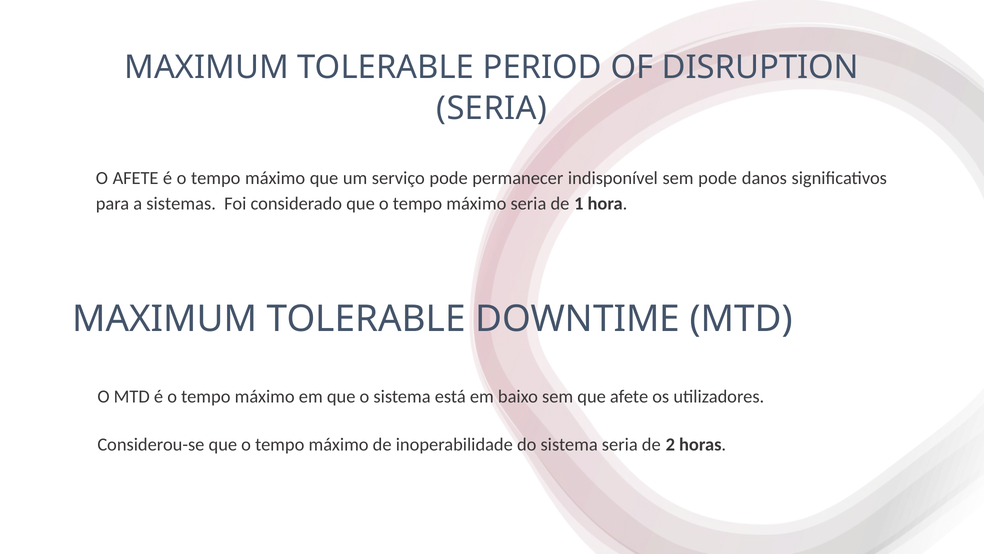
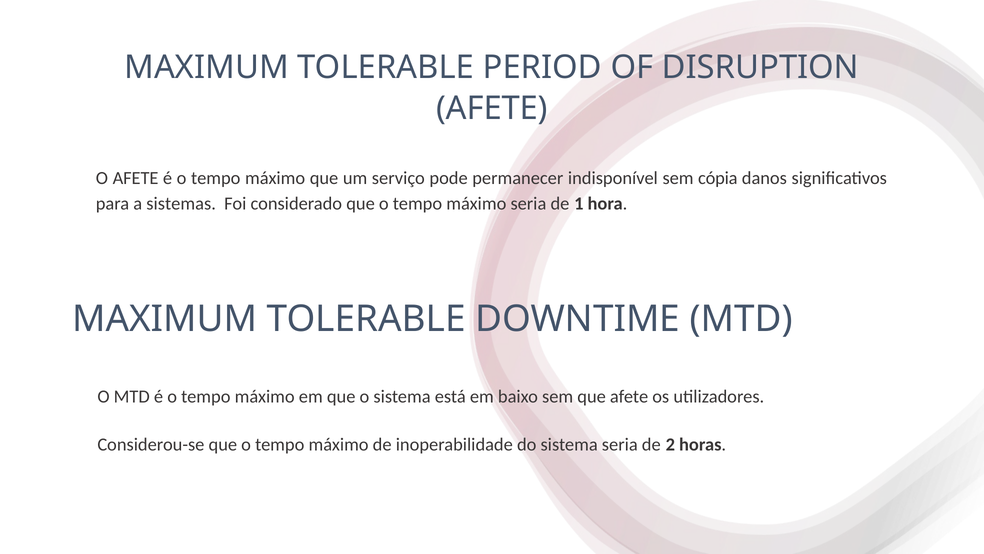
SERIA: SERIA -> AFETE (492, 108)
sem pode: pode -> cópia (718, 178)
